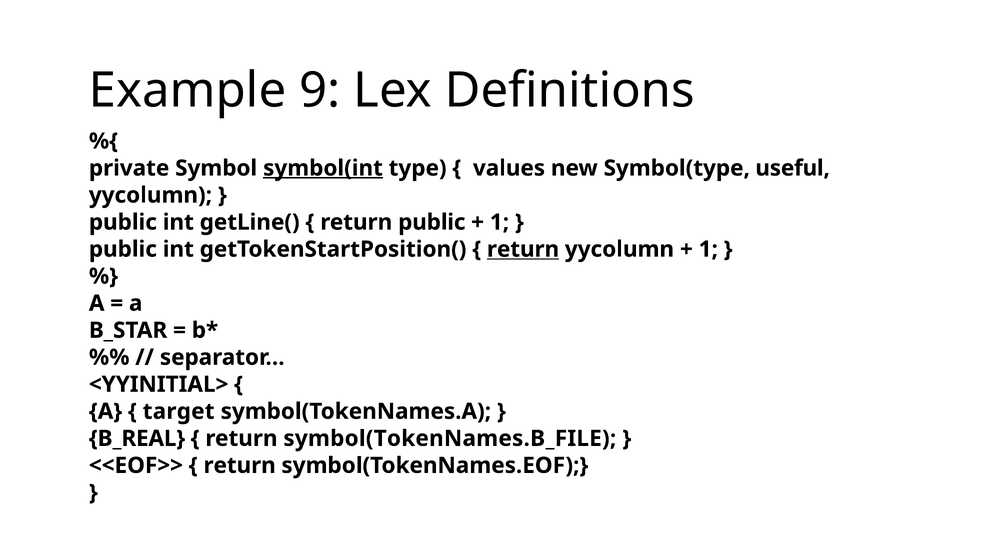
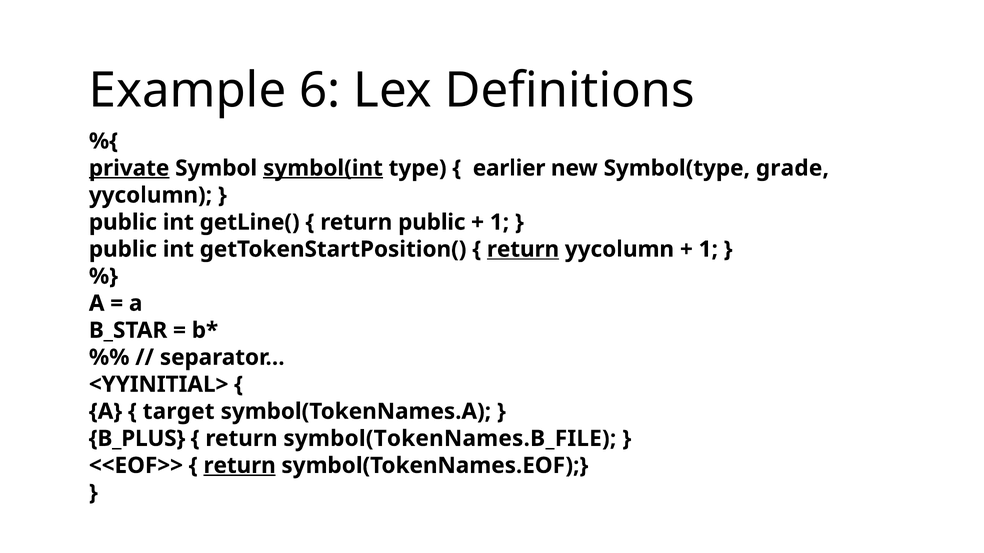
9: 9 -> 6 (320, 90)
private underline: none -> present (129, 168)
values: values -> earlier (509, 168)
useful: useful -> grade (792, 168)
B_REAL: B_REAL -> B_PLUS (137, 439)
return underline: none -> present (240, 466)
